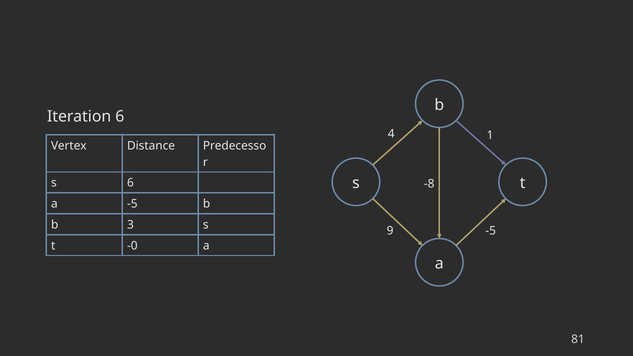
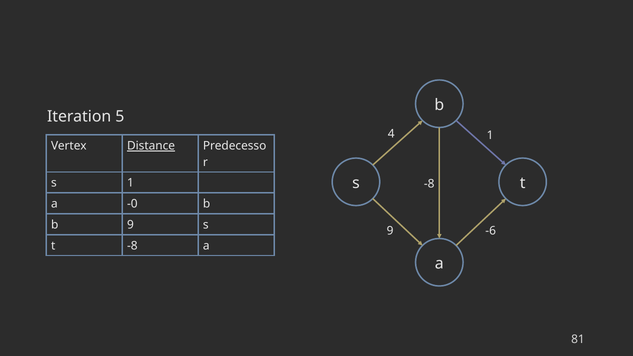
Iteration 6: 6 -> 5 (120, 116)
Distance underline: none -> present (151, 146)
s 6: 6 -> 1 (130, 183)
a -5: -5 -> -0 (132, 204)
b 3: 3 -> 9 (130, 225)
-5: -5 -> -6 (491, 231)
t -0: -0 -> -8 (132, 246)
